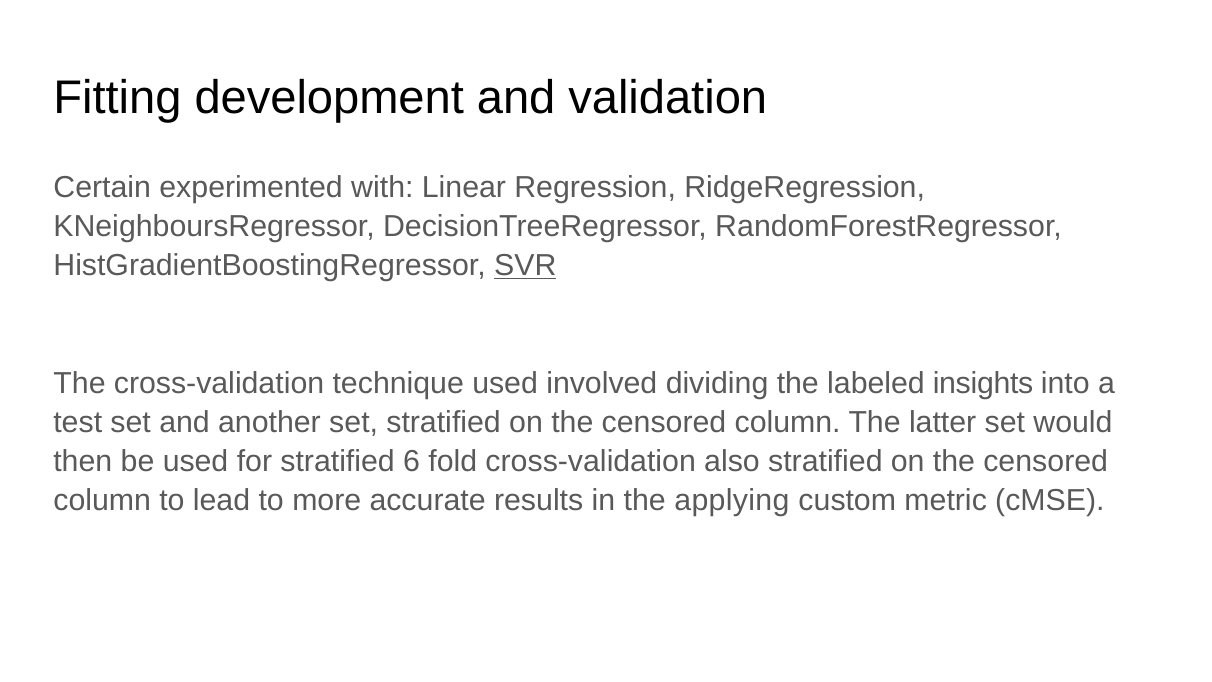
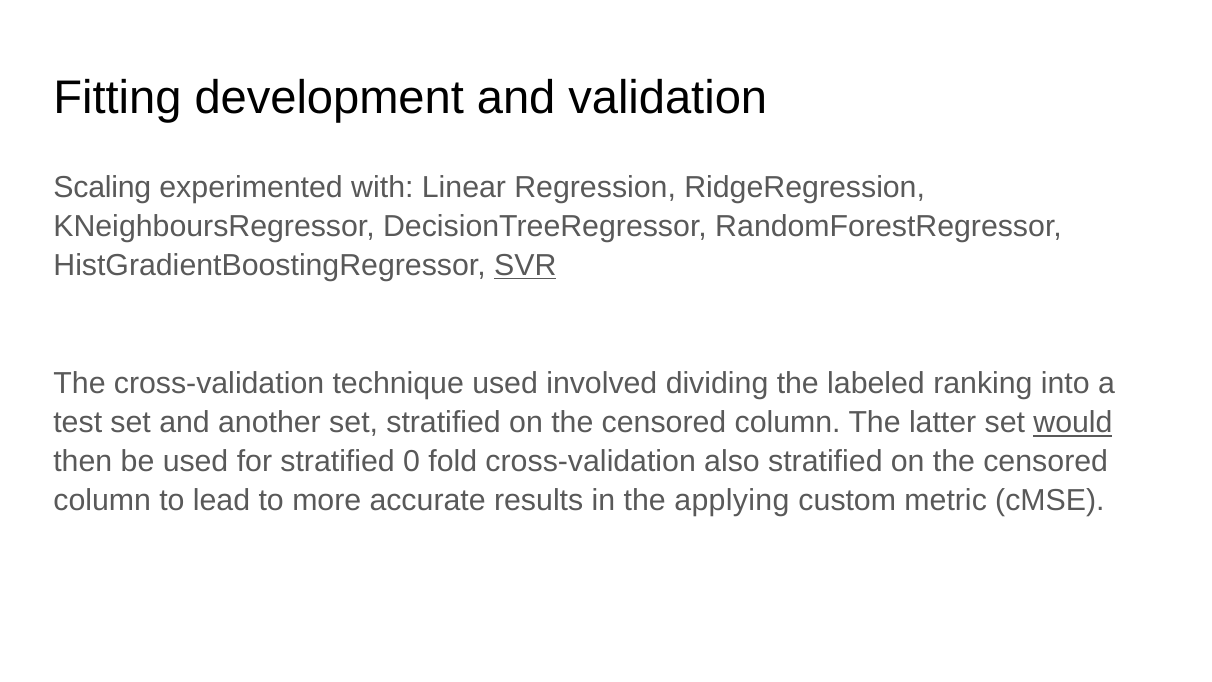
Certain: Certain -> Scaling (102, 187)
insights: insights -> ranking (983, 384)
would underline: none -> present (1073, 423)
6: 6 -> 0 (412, 462)
